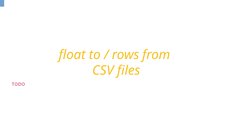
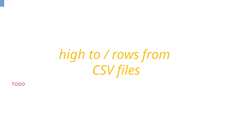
float: float -> high (72, 55)
